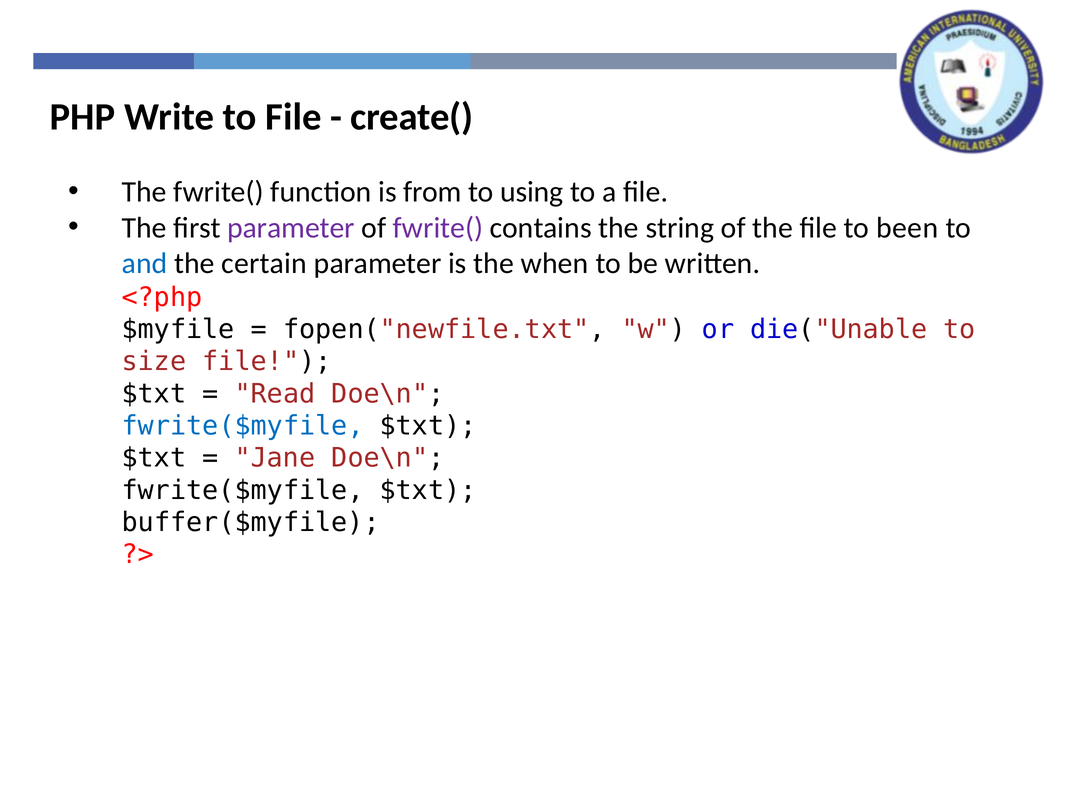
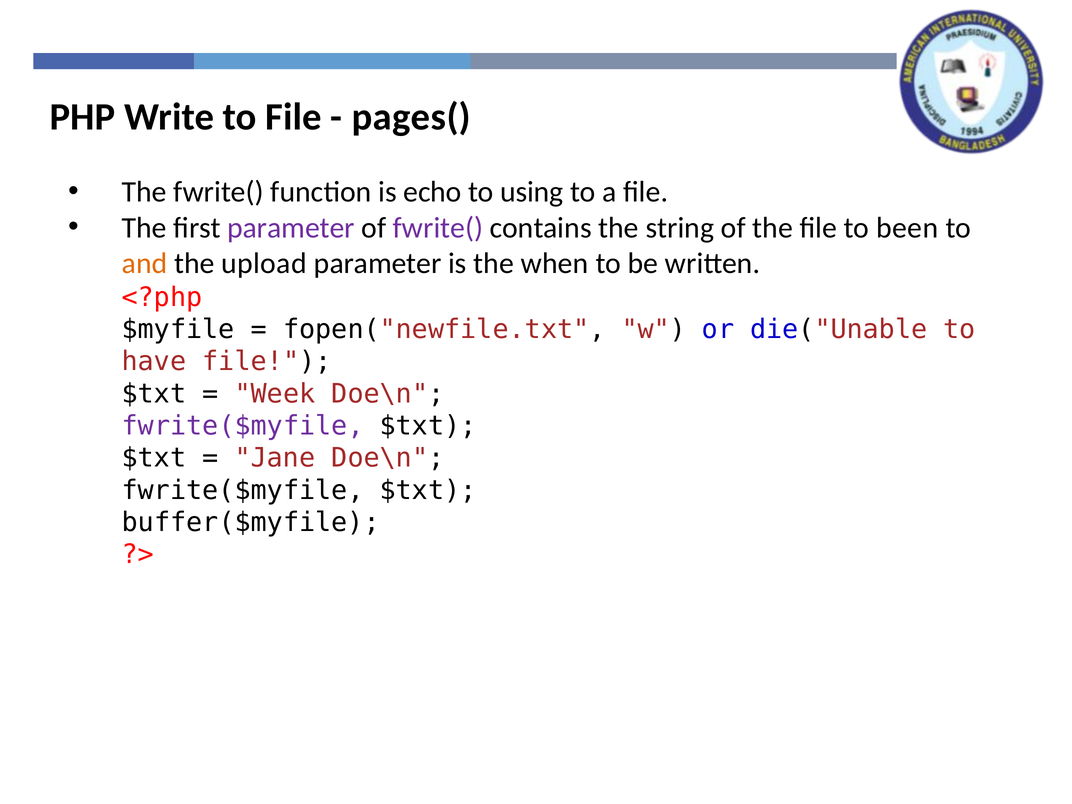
create(: create( -> pages( (411, 117)
from: from -> echo (432, 192)
and colour: blue -> orange (145, 264)
certain: certain -> upload (264, 264)
size: size -> have (154, 362)
Read: Read -> Week (275, 394)
fwrite($myfile colour: blue -> purple (243, 426)
